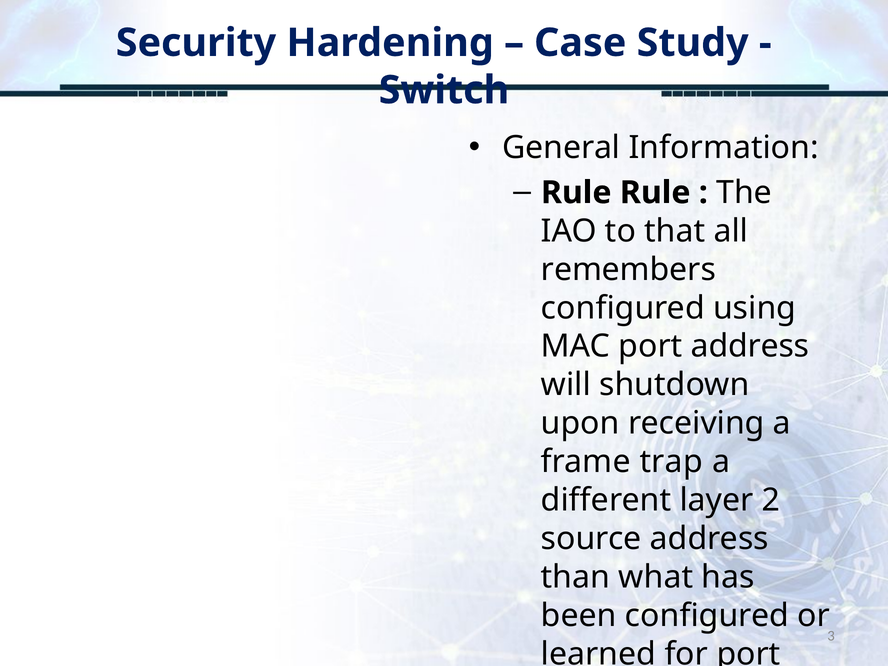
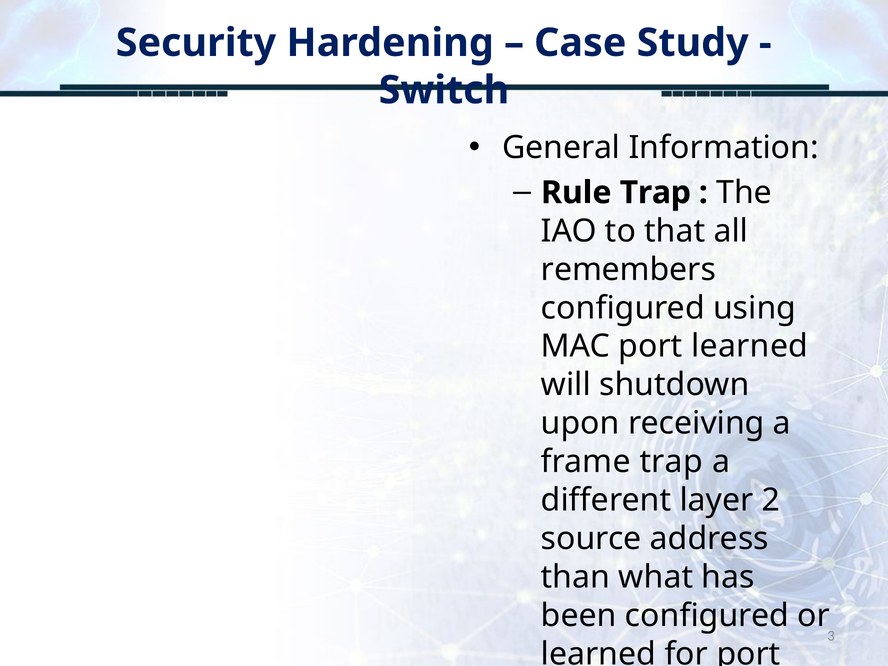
Rule Rule: Rule -> Trap (655, 193)
port address: address -> learned (750, 346)
